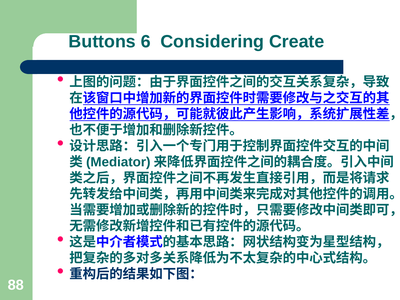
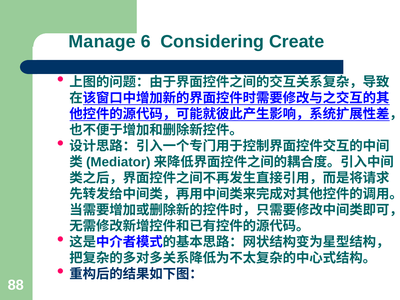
Buttons: Buttons -> Manage (102, 42)
